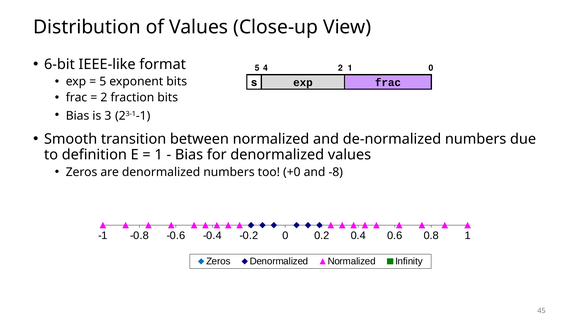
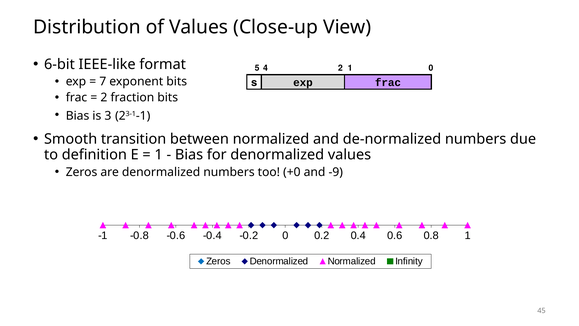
5: 5 -> 7 (103, 82)
-8: -8 -> -9 (336, 172)
